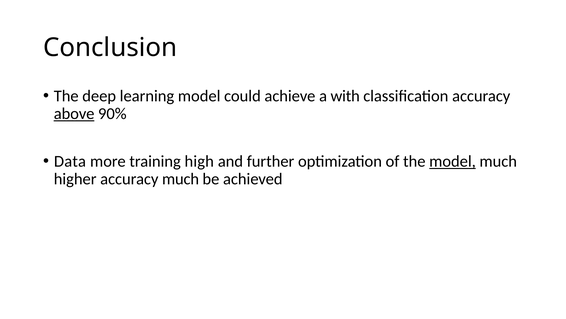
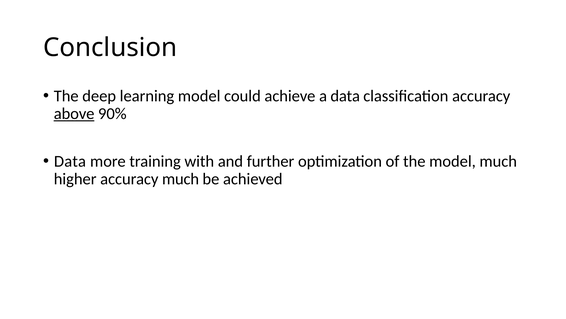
a with: with -> data (345, 96)
high: high -> with (199, 161)
model underline: present -> none (452, 161)
